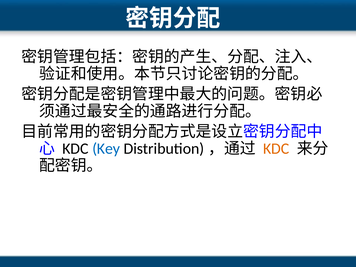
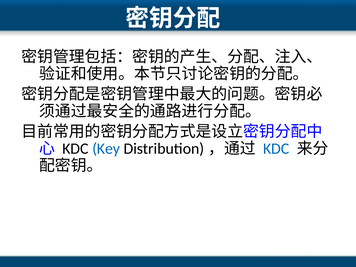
KDC colour: orange -> blue (276, 149)
